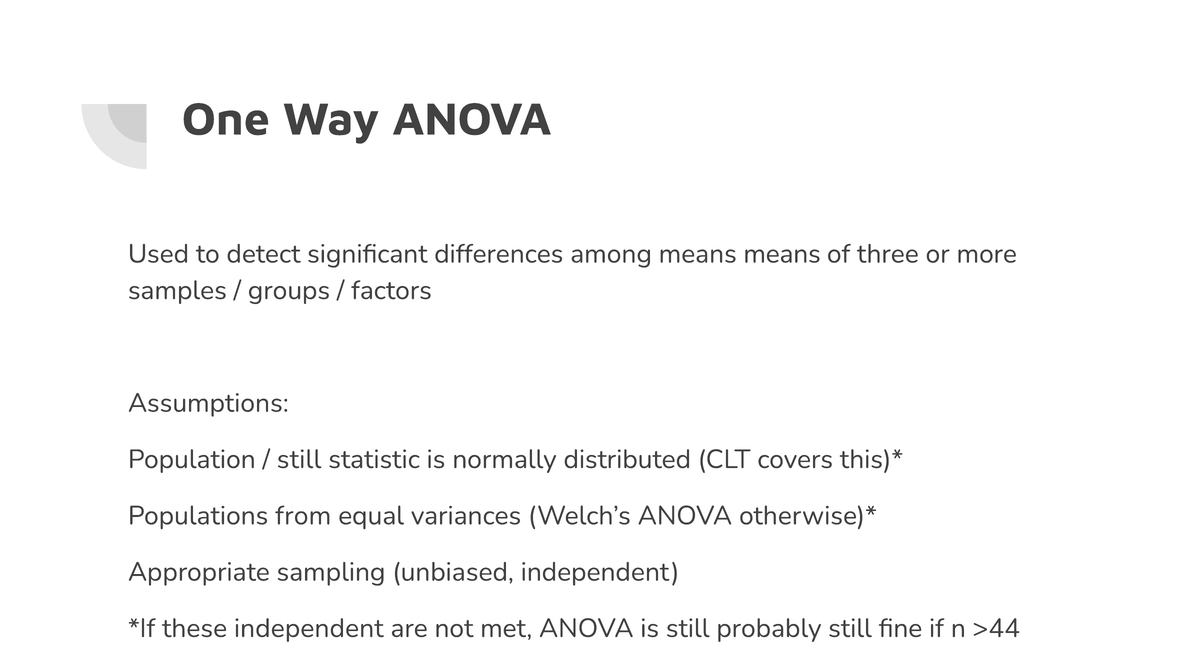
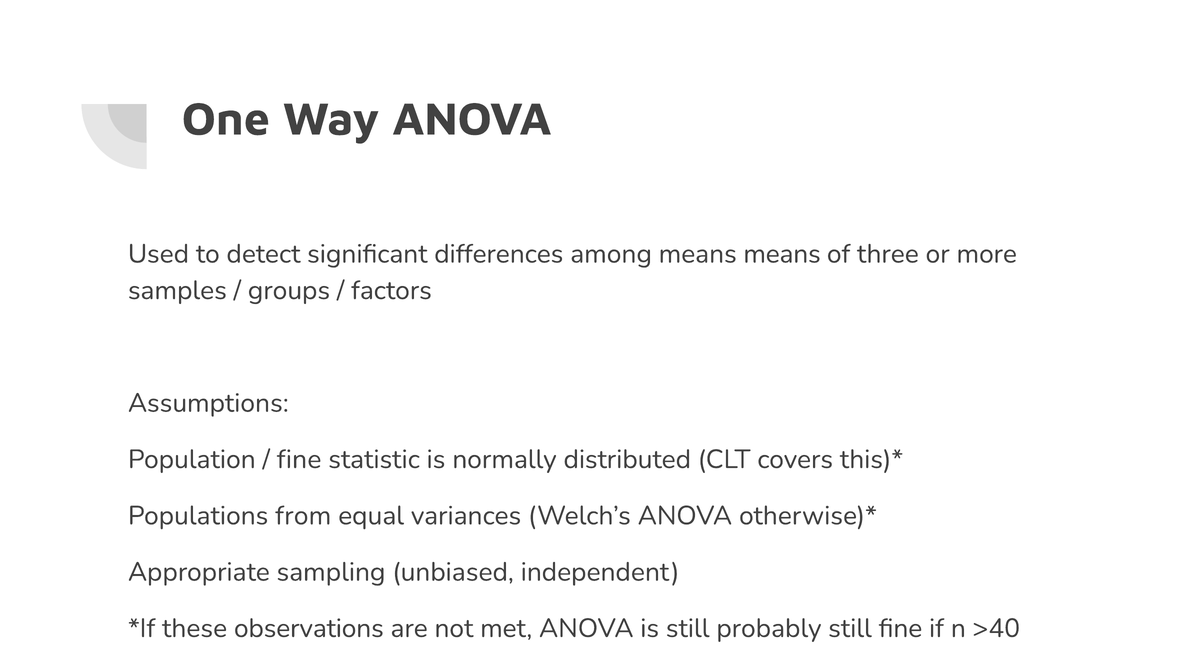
still: still -> fine (299, 459)
these independent: independent -> observations (309, 628)
>44: >44 -> >40 (996, 628)
